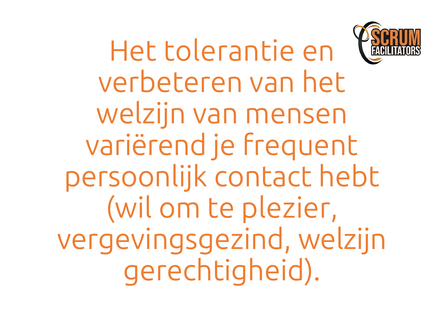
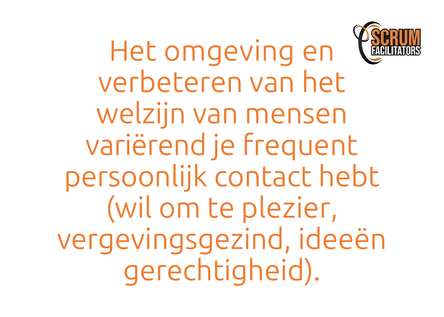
tolerantie: tolerantie -> omgeving (229, 51)
vergevingsgezind welzijn: welzijn -> ideeën (342, 239)
